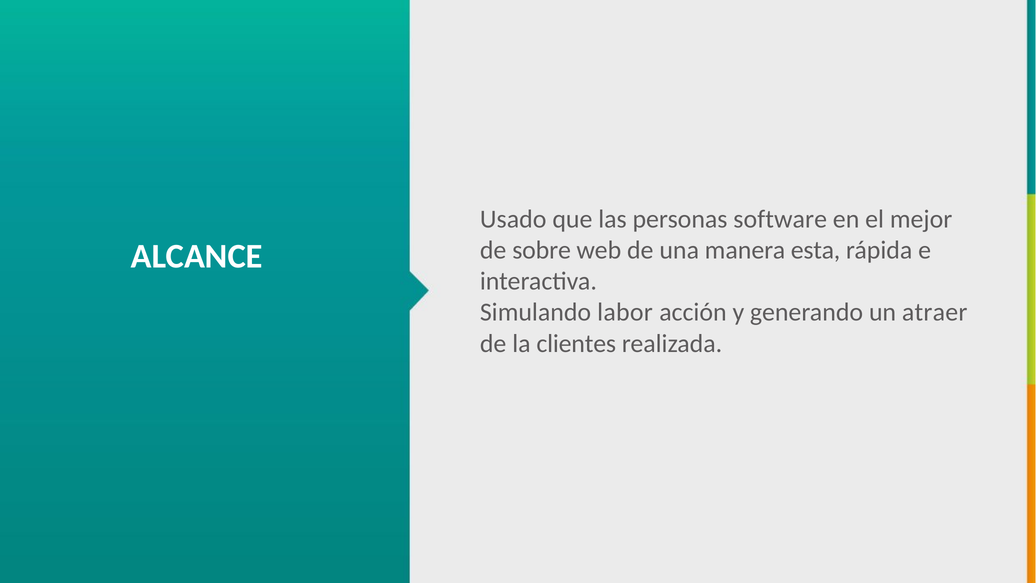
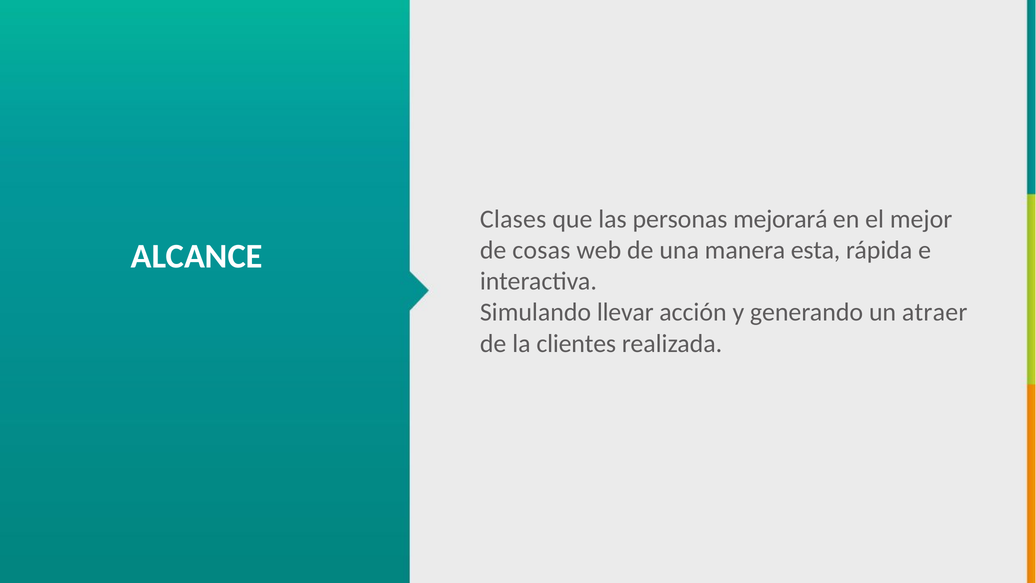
Usado: Usado -> Clases (513, 219)
software: software -> mejorará (780, 219)
sobre: sobre -> cosas (541, 250)
labor: labor -> llevar (625, 312)
